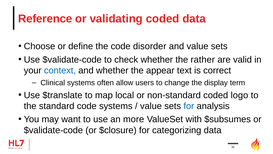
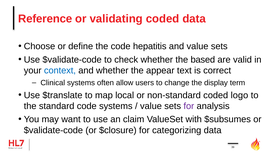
disorder: disorder -> hepatitis (150, 46)
rather: rather -> based (203, 59)
for colour: blue -> purple (189, 106)
more: more -> claim (134, 119)
